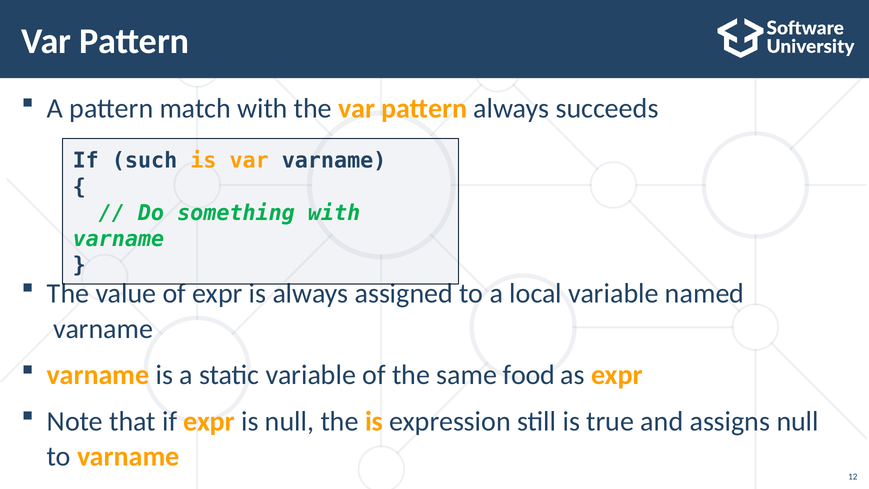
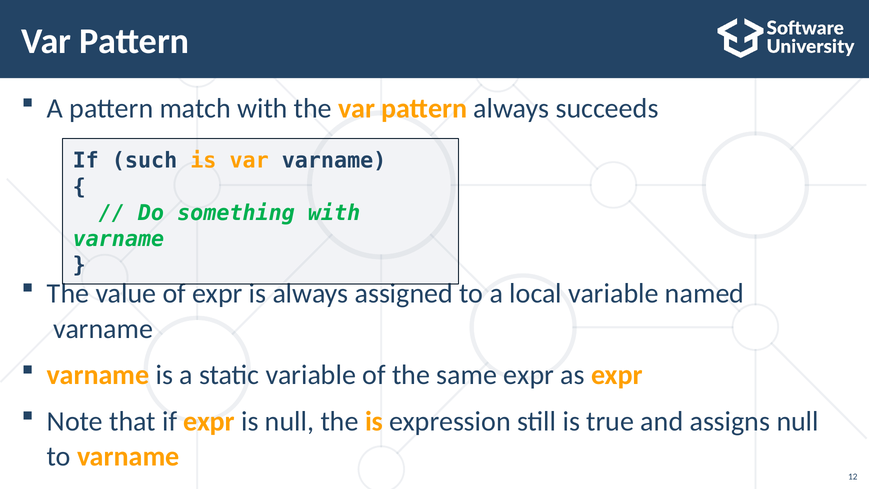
same food: food -> expr (529, 375)
